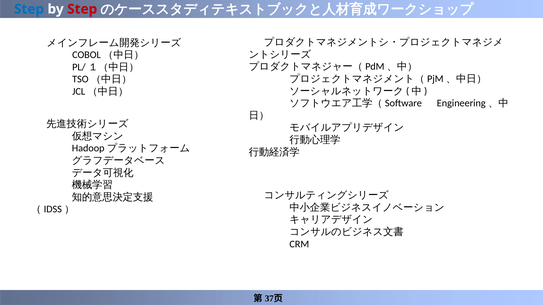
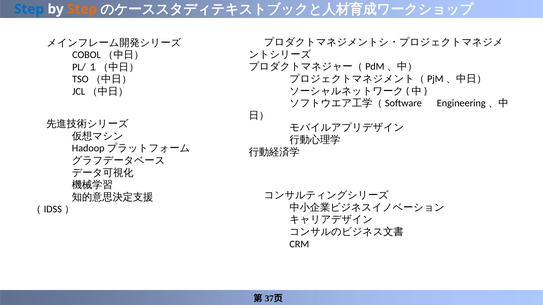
Step colour: red -> orange (82, 9)
